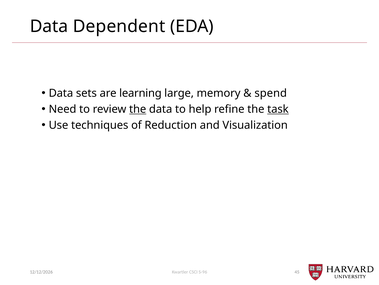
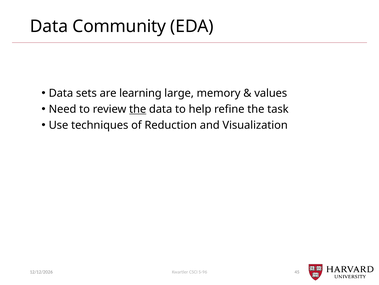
Dependent: Dependent -> Community (119, 26)
spend: spend -> values (271, 93)
task underline: present -> none (278, 109)
